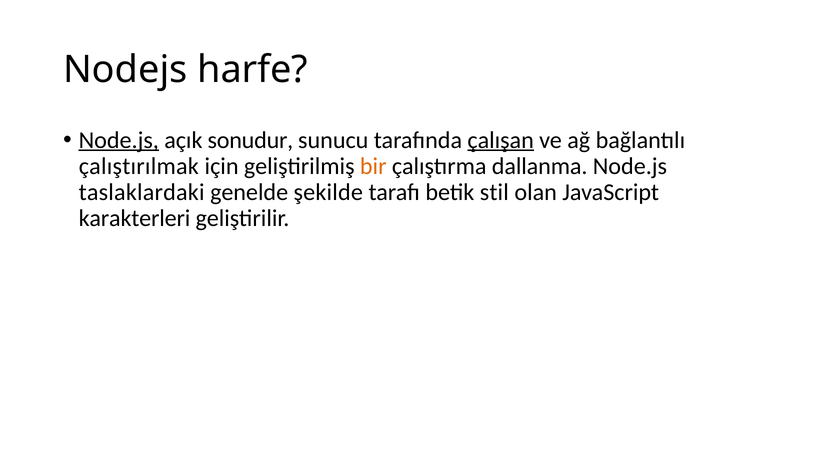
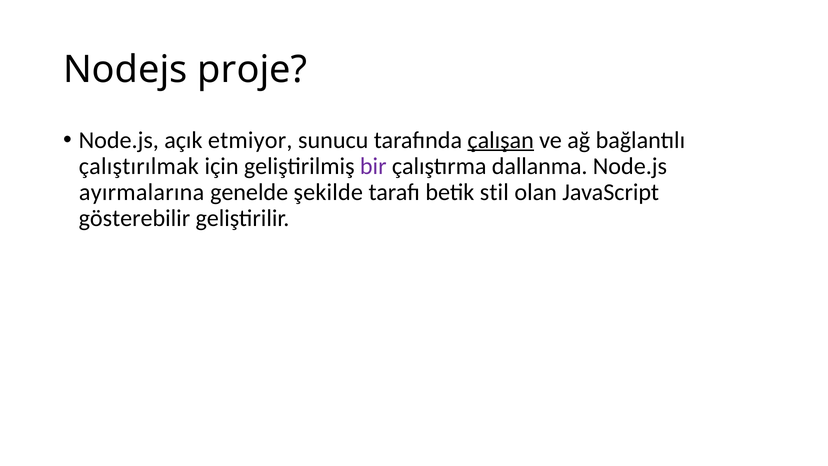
harfe: harfe -> proje (252, 70)
Node.js underline: present -> none (119, 140)
sonudur: sonudur -> etmiyor (250, 140)
bir colour: orange -> purple (373, 166)
taslaklardaki: taslaklardaki -> ayırmalarına (142, 192)
karakterleri: karakterleri -> gösterebilir (134, 218)
